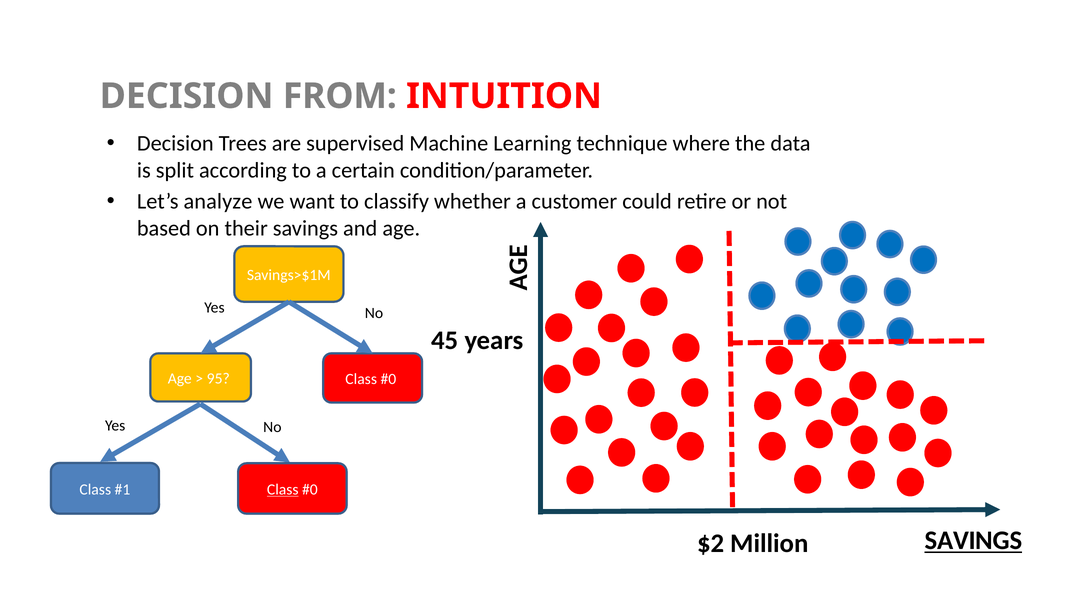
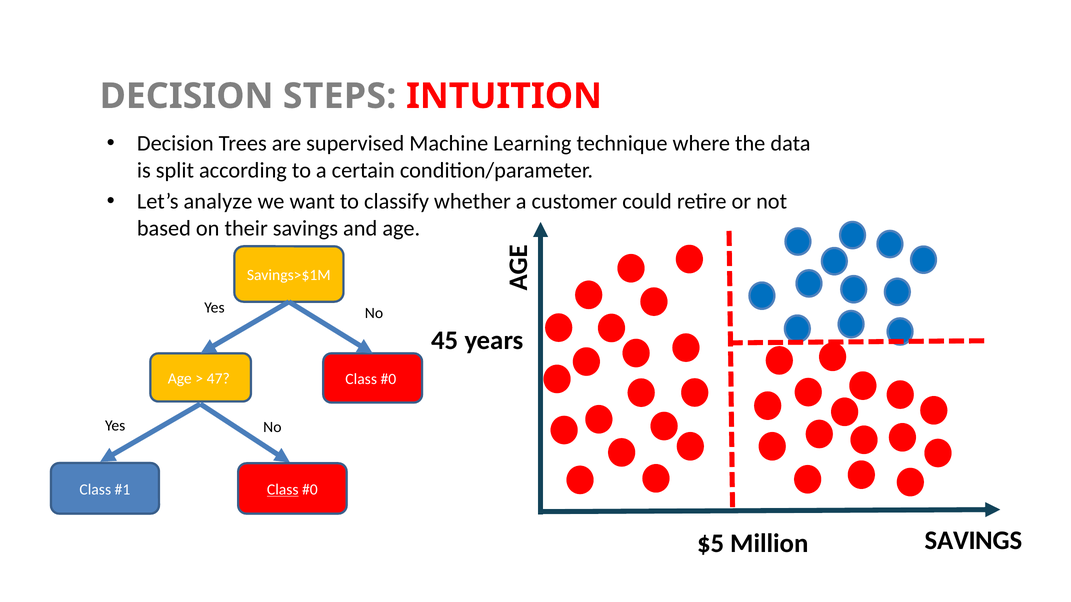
FROM: FROM -> STEPS (340, 96)
95: 95 -> 47 (218, 379)
SAVINGS underline: present -> none (973, 541)
$2: $2 -> $5 (711, 544)
